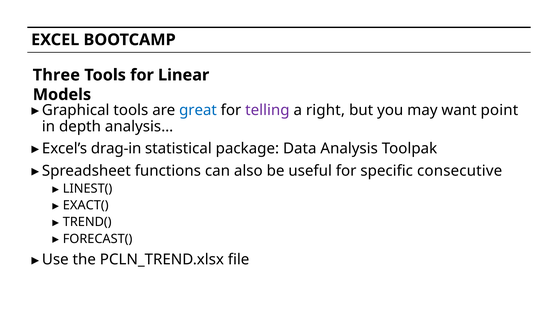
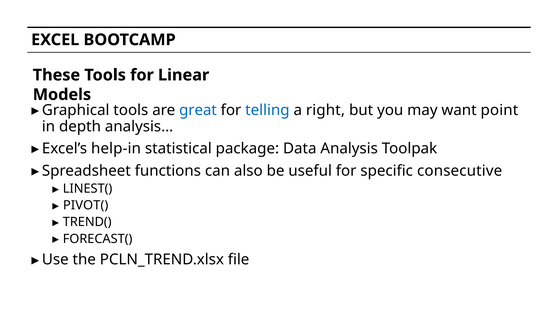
Three: Three -> These (56, 75)
telling colour: purple -> blue (267, 110)
drag-in: drag-in -> help-in (116, 148)
EXACT(: EXACT( -> PIVOT( (86, 205)
